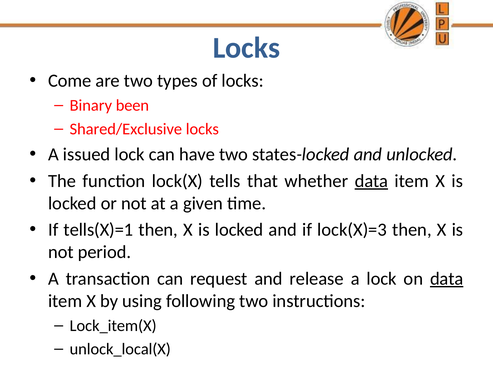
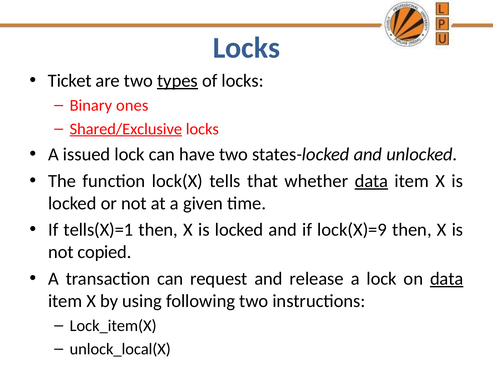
Come: Come -> Ticket (70, 81)
types underline: none -> present (177, 81)
been: been -> ones (132, 105)
Shared/Exclusive underline: none -> present (126, 129)
lock(X)=3: lock(X)=3 -> lock(X)=9 (352, 230)
period: period -> copied (105, 252)
